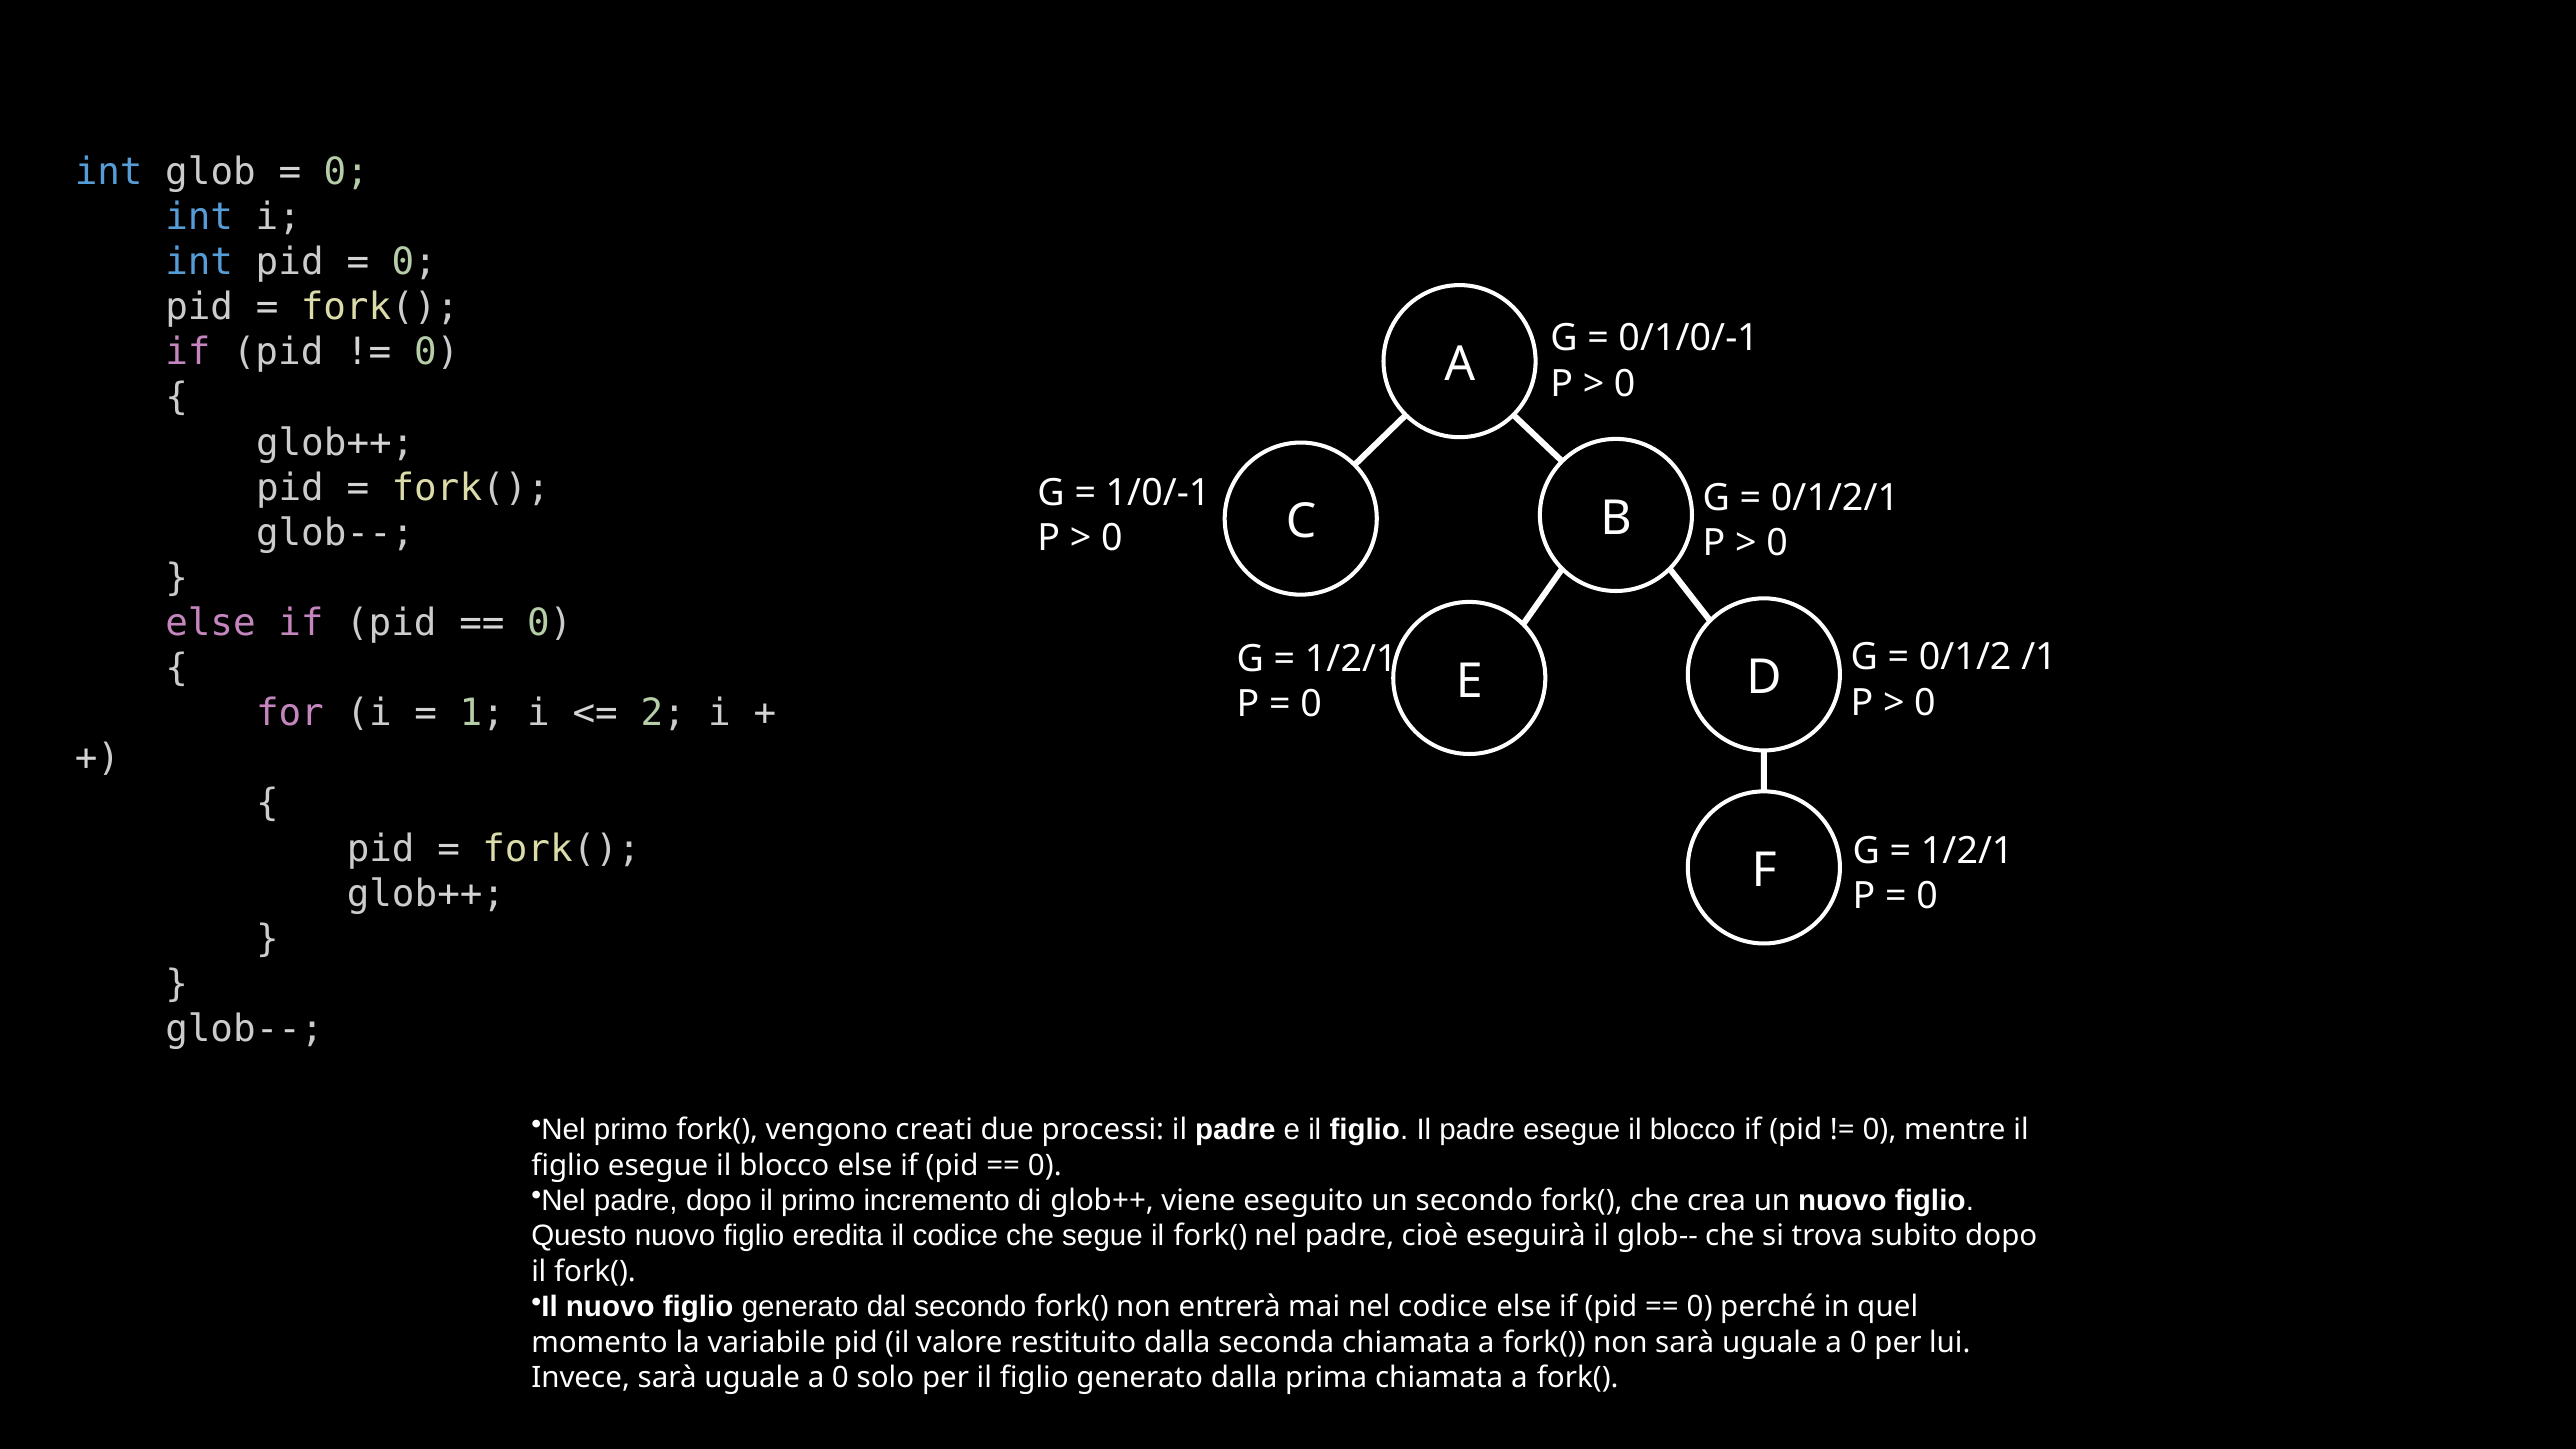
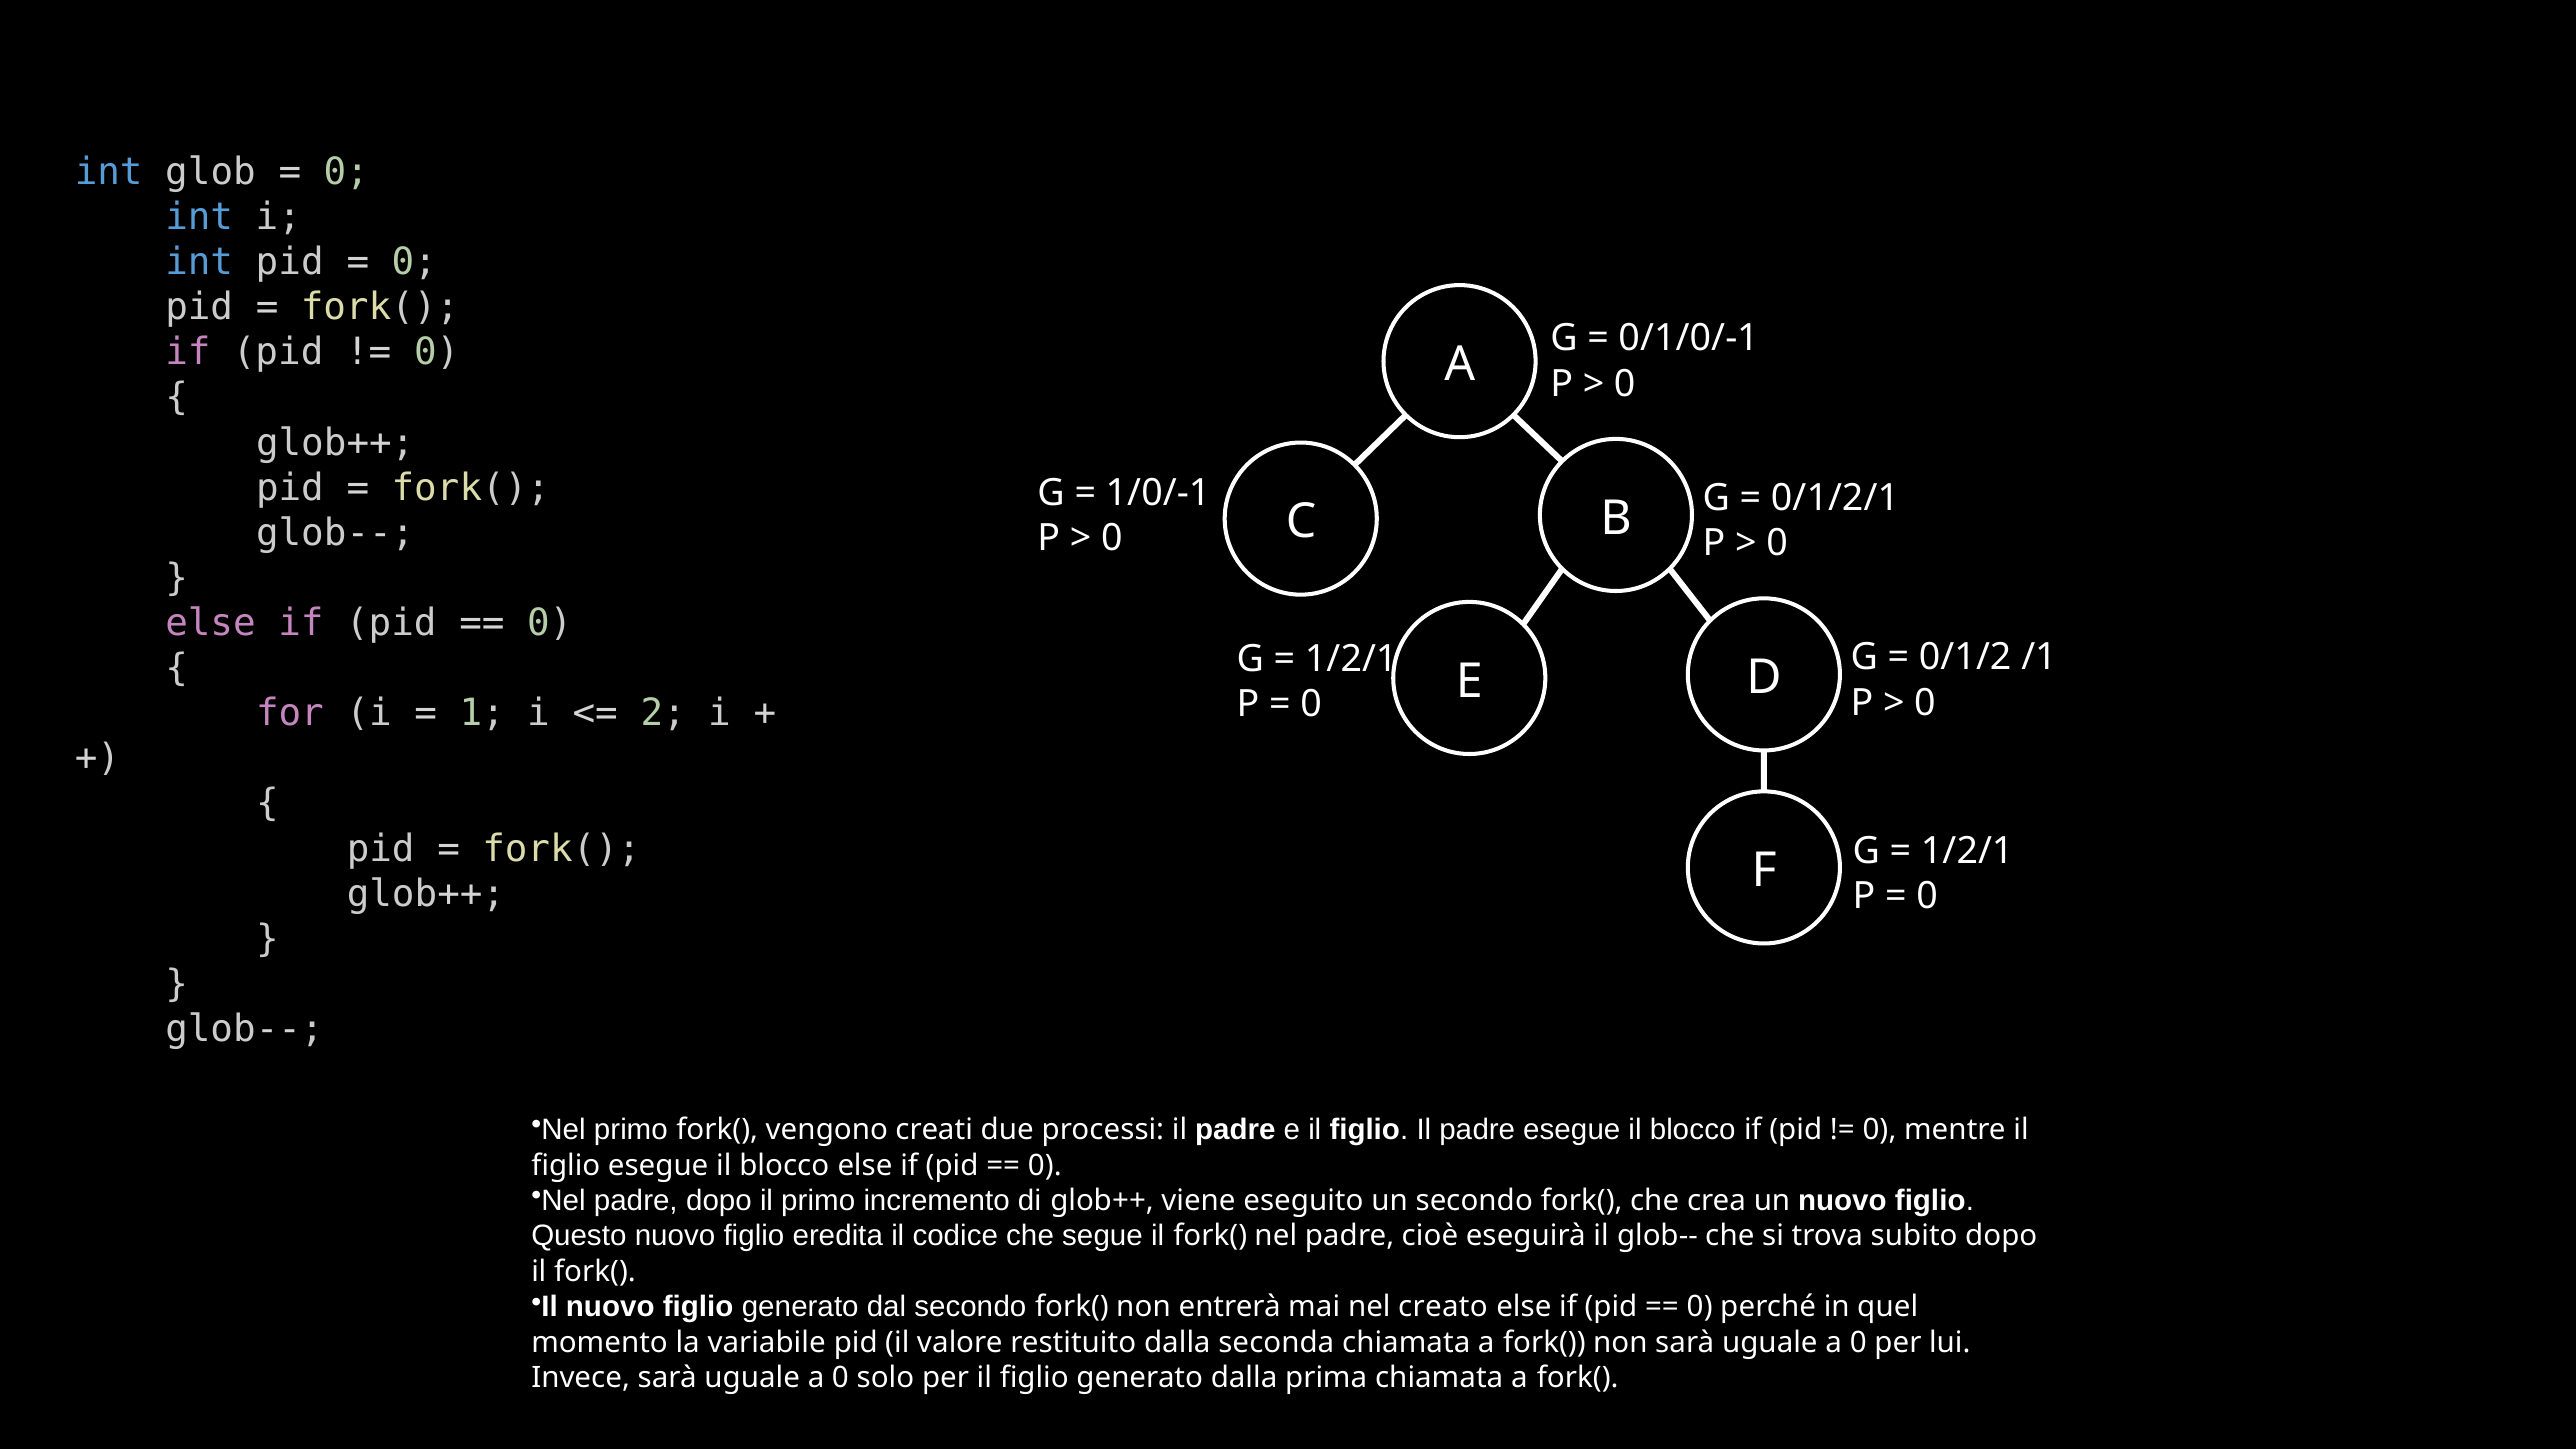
nel codice: codice -> creato (1443, 1307)
